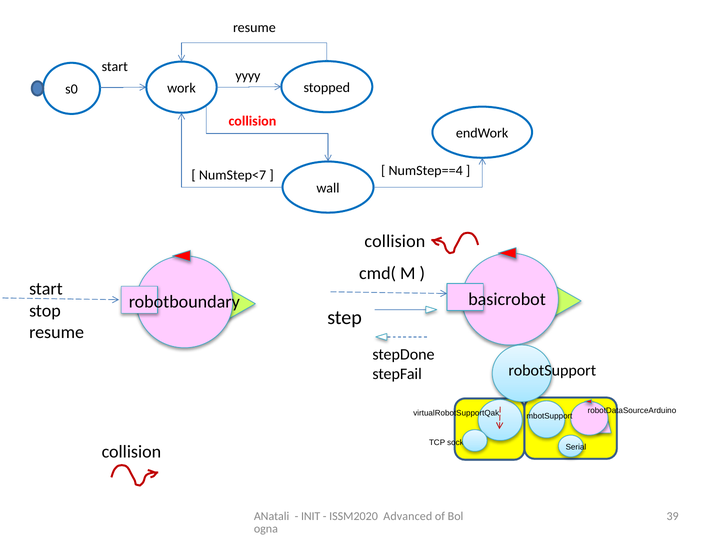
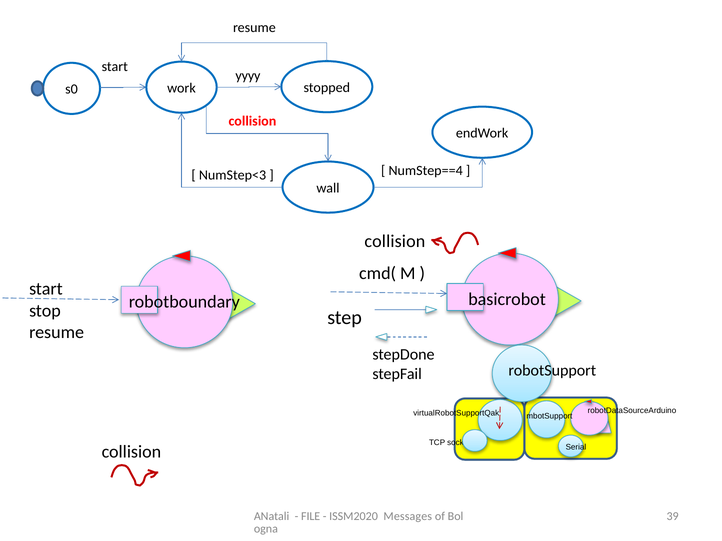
NumStep<7: NumStep<7 -> NumStep<3 (233, 175)
INIT: INIT -> FILE (311, 517)
Advanced: Advanced -> Messages (408, 517)
